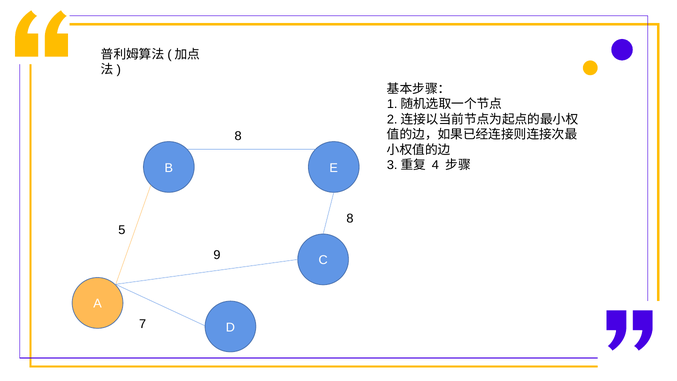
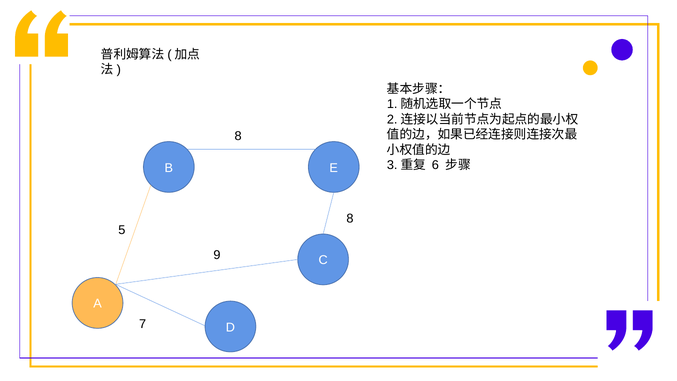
4: 4 -> 6 (435, 165)
